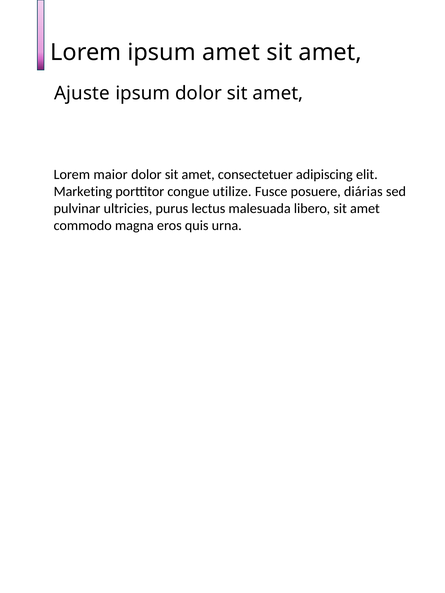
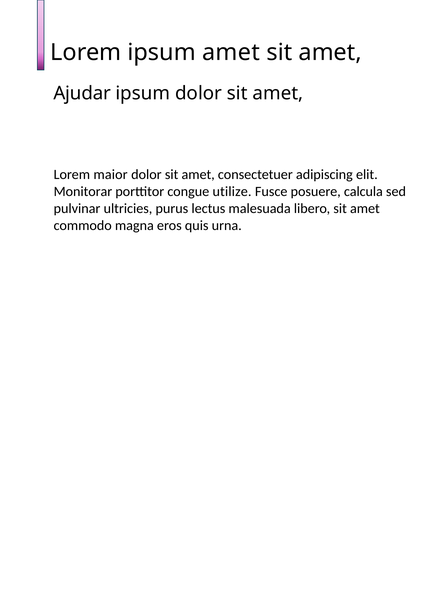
Ajuste: Ajuste -> Ajudar (82, 93)
Marketing: Marketing -> Monitorar (83, 192)
diárias: diárias -> calcula (363, 192)
